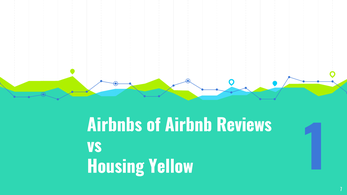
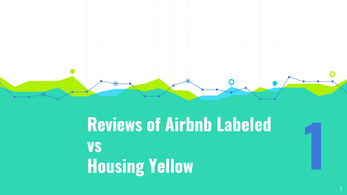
Airbnbs: Airbnbs -> Reviews (115, 126)
Reviews: Reviews -> Labeled (244, 126)
